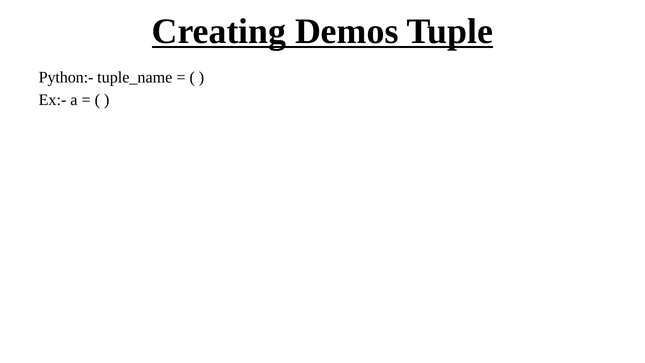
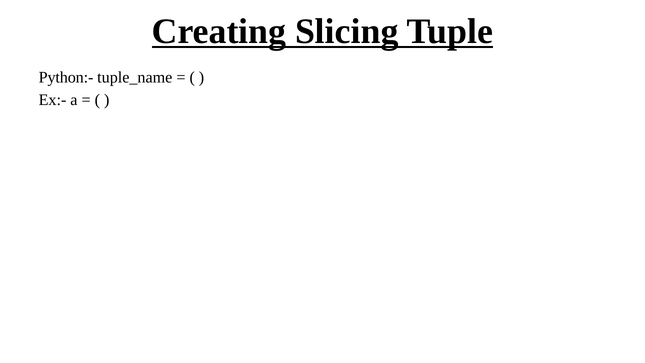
Demos: Demos -> Slicing (347, 31)
